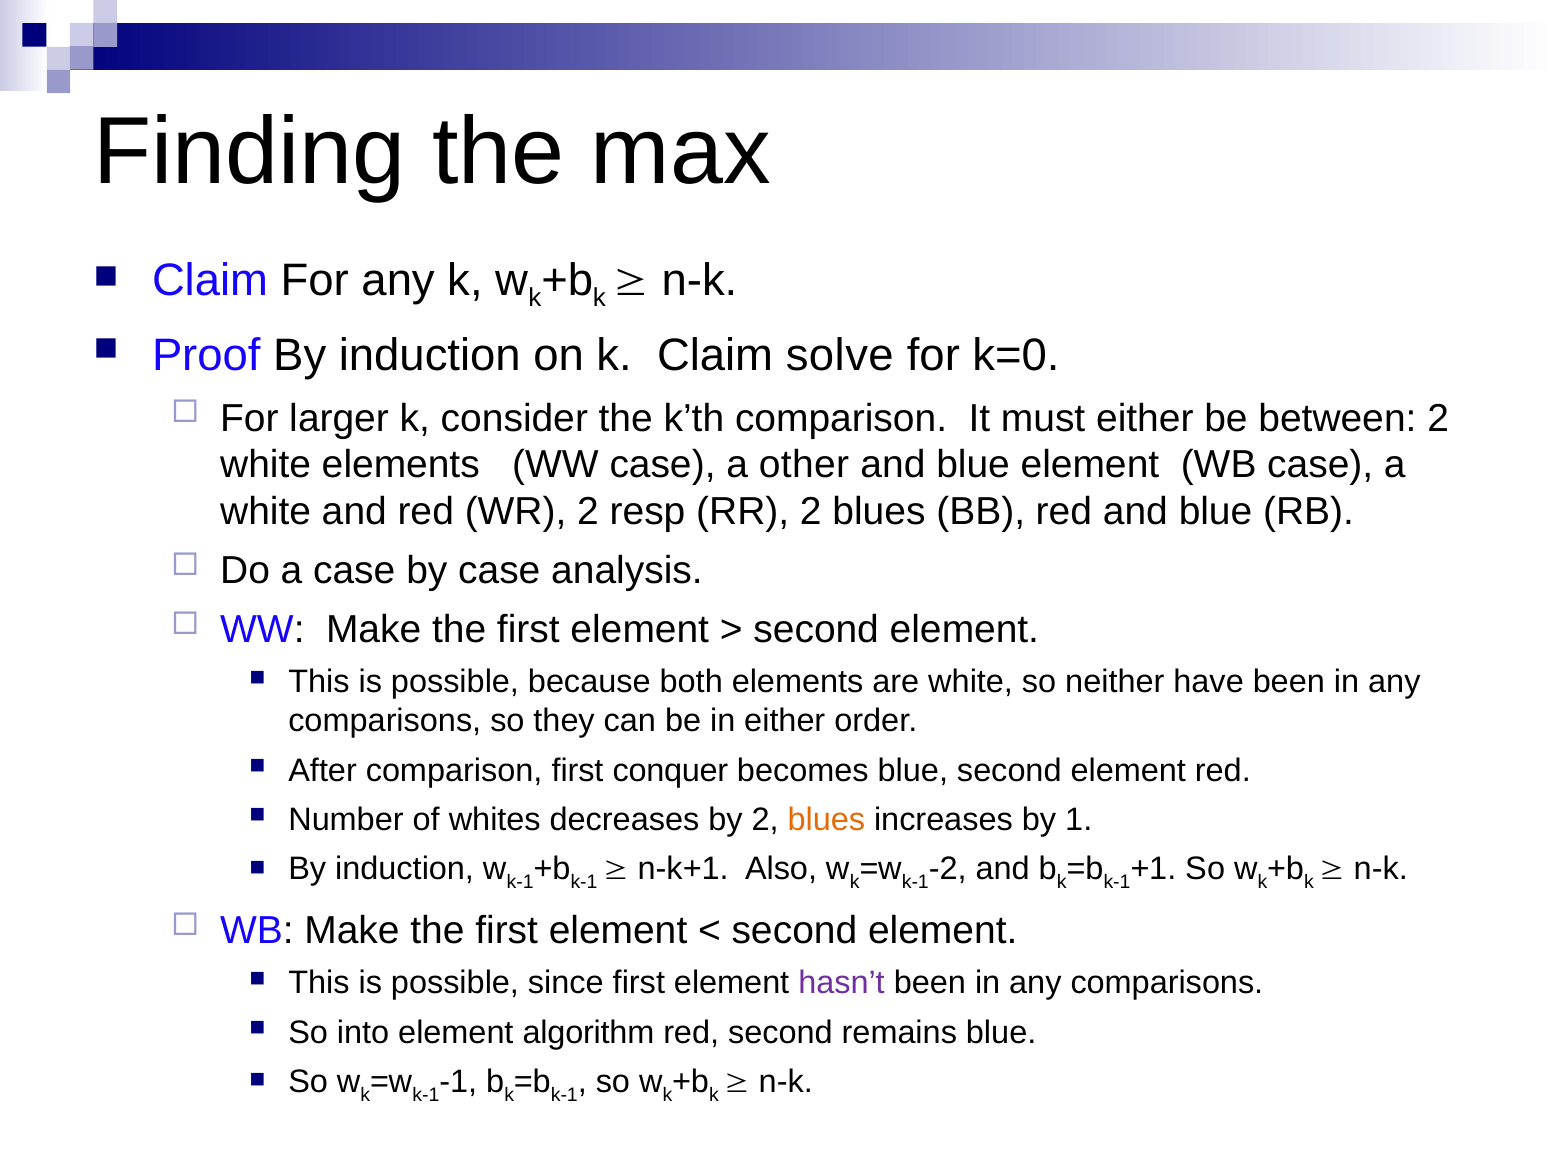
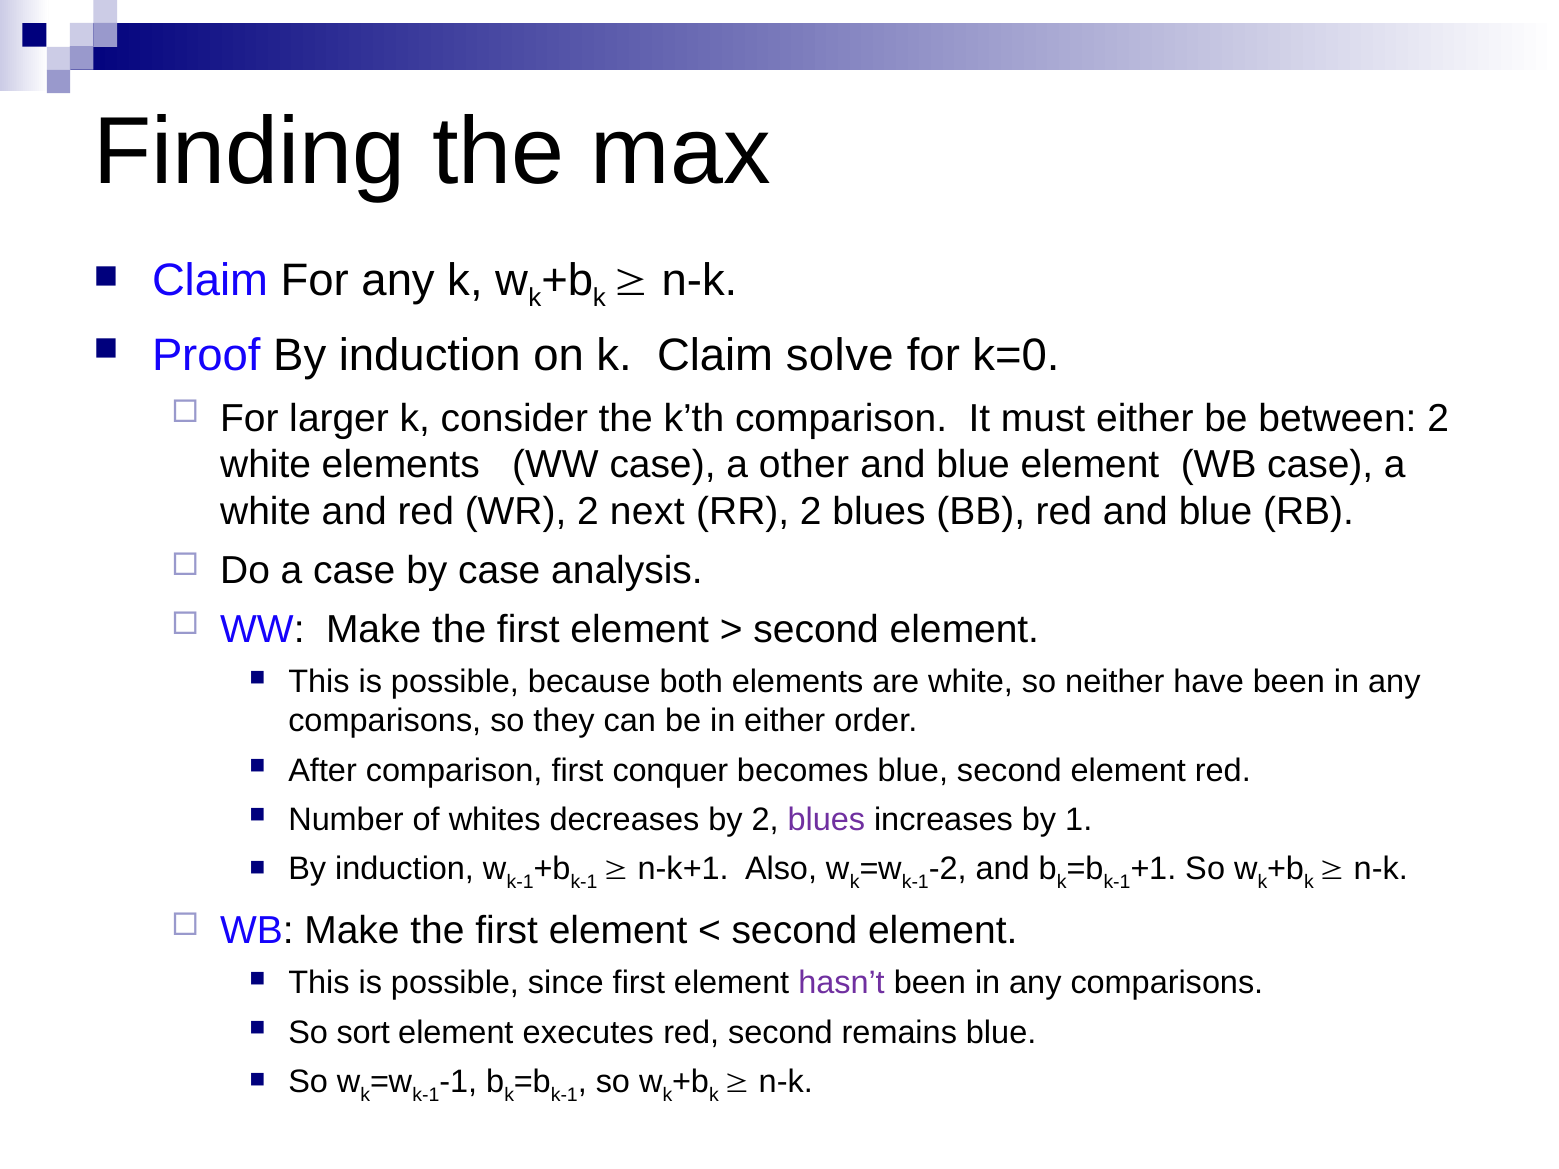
resp: resp -> next (647, 512)
blues colour: orange -> purple (826, 820)
into: into -> sort (363, 1033)
algorithm: algorithm -> executes (588, 1033)
